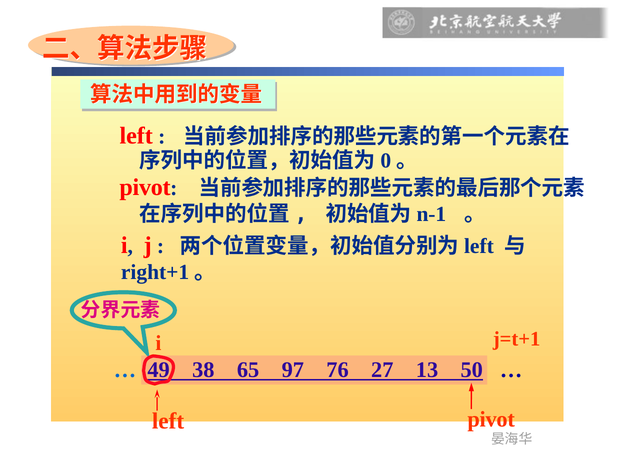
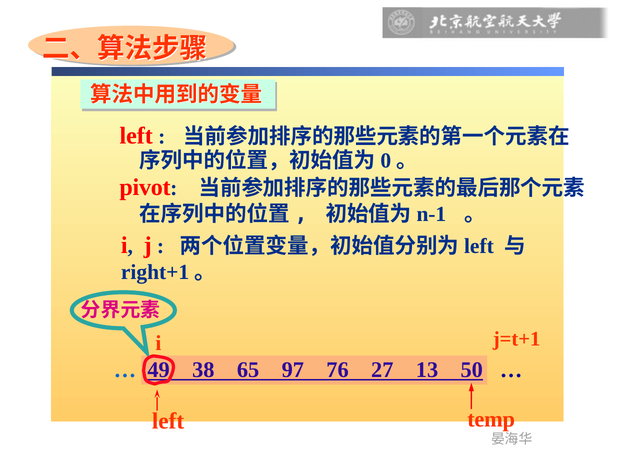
left pivot: pivot -> temp (491, 419)
